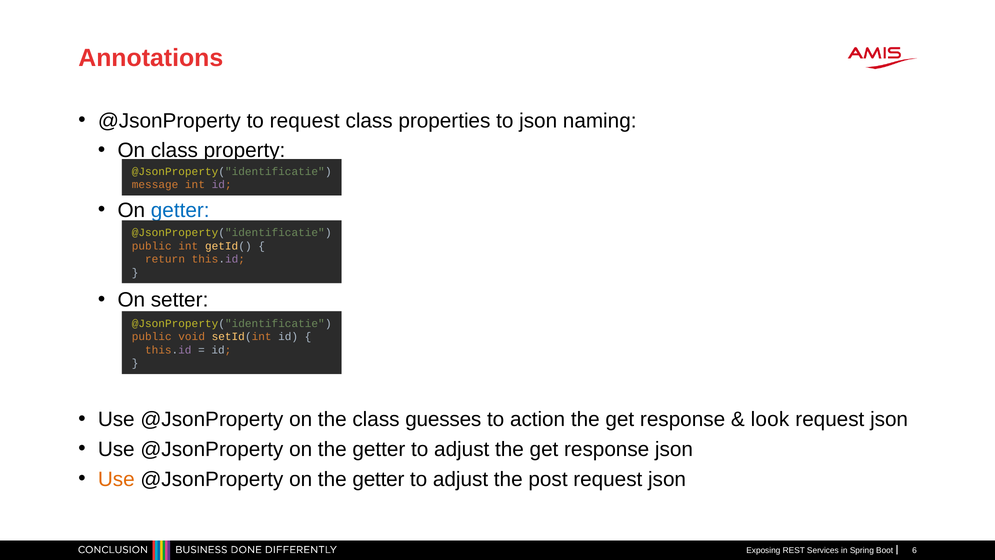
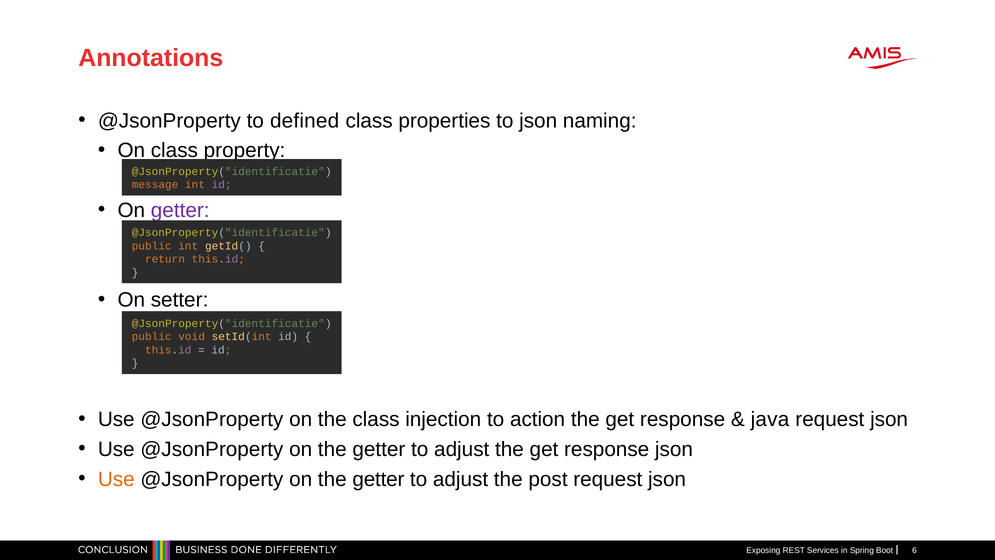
to request: request -> defined (305, 121)
getter colour: blue -> purple (180, 210)
guesses: guesses -> injection (443, 419)
look: look -> java (770, 419)
